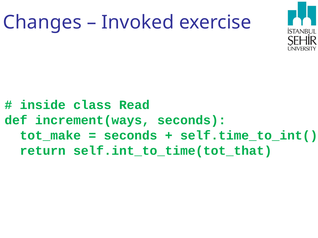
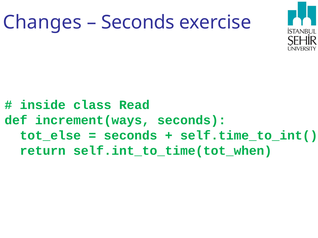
Invoked: Invoked -> Seconds (138, 22)
tot_make: tot_make -> tot_else (50, 136)
self.int_to_time(tot_that: self.int_to_time(tot_that -> self.int_to_time(tot_when (173, 151)
